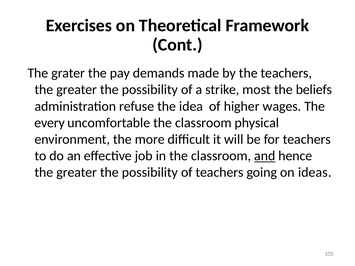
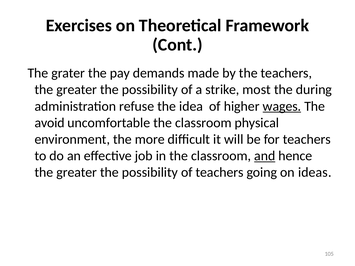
beliefs: beliefs -> during (314, 90)
wages underline: none -> present (282, 106)
every: every -> avoid (50, 123)
